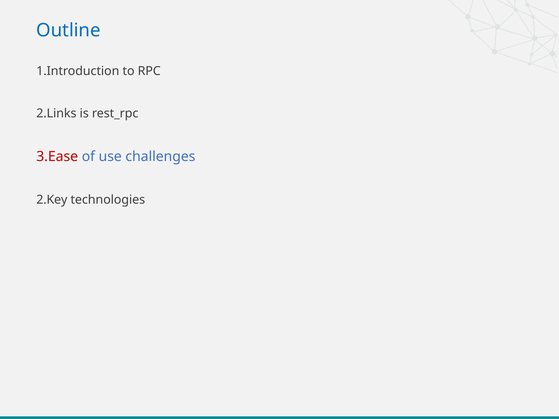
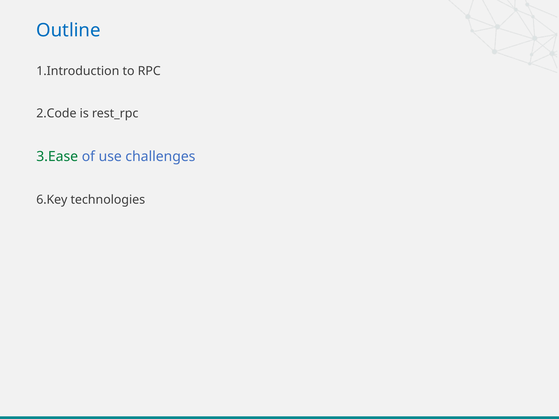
2.Links: 2.Links -> 2.Code (56, 113)
3.Ease colour: red -> green (57, 157)
2.Key: 2.Key -> 6.Key (52, 200)
